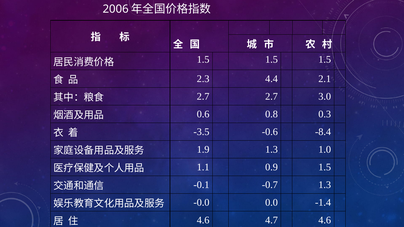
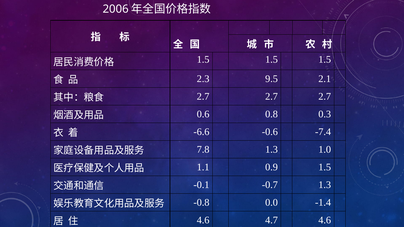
4.4: 4.4 -> 9.5 (272, 79)
2.7 2.7 3.0: 3.0 -> 2.7 (325, 97)
-3.5: -3.5 -> -6.6 (201, 132)
-8.4: -8.4 -> -7.4 (323, 132)
1.9: 1.9 -> 7.8 (203, 150)
-0.0: -0.0 -> -0.8 (201, 203)
